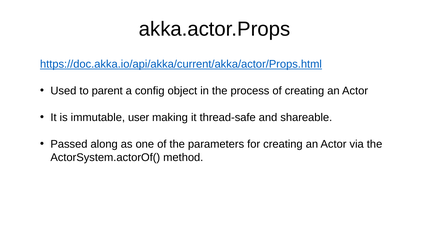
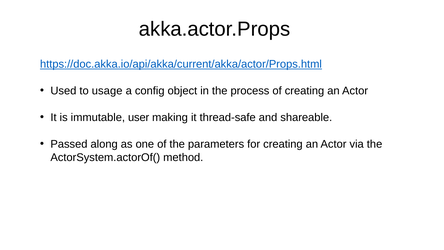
parent: parent -> usage (107, 91)
